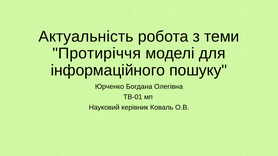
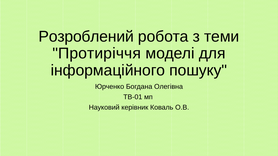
Актуальність: Актуальність -> Розроблений (86, 37)
